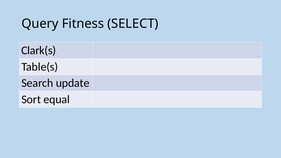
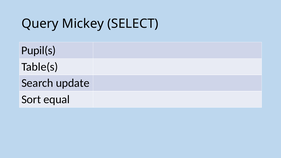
Fitness: Fitness -> Mickey (83, 24)
Clark(s: Clark(s -> Pupil(s (39, 50)
